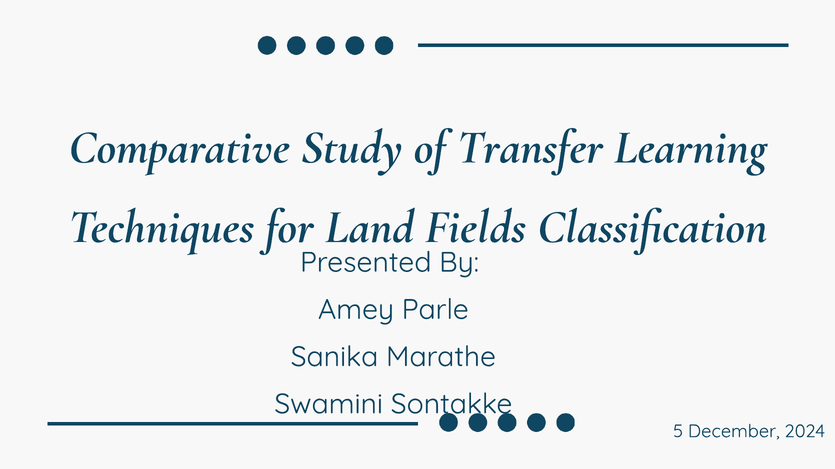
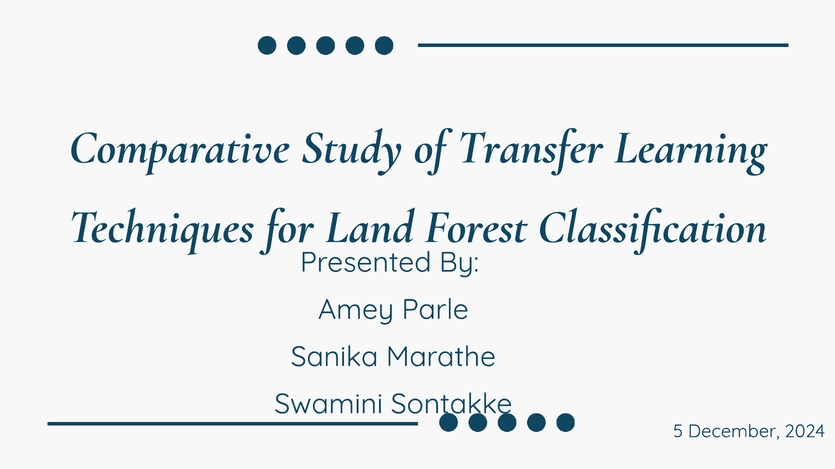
Fields: Fields -> Forest (476, 227)
